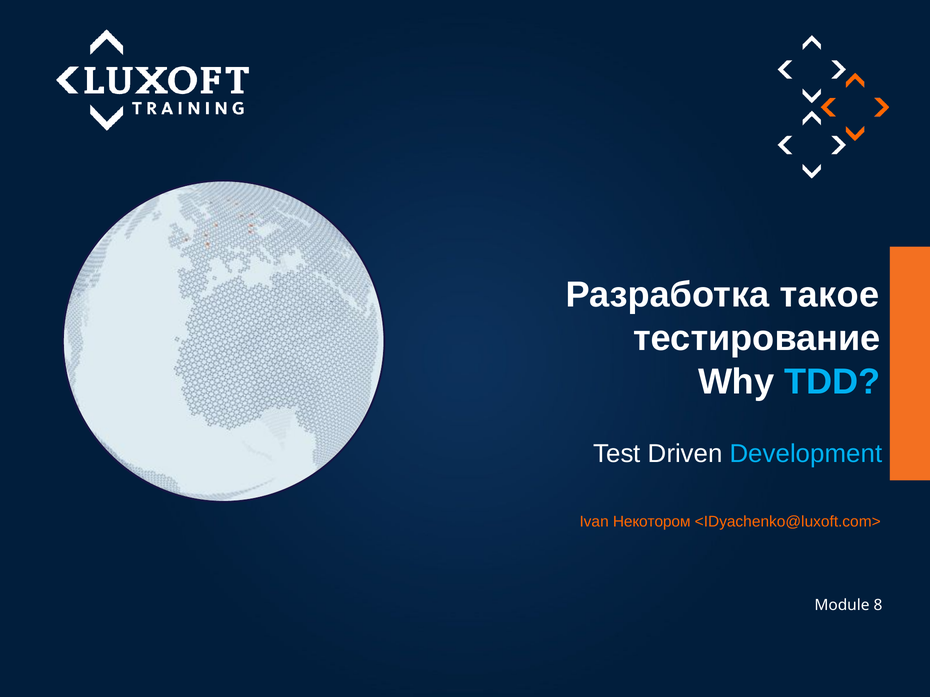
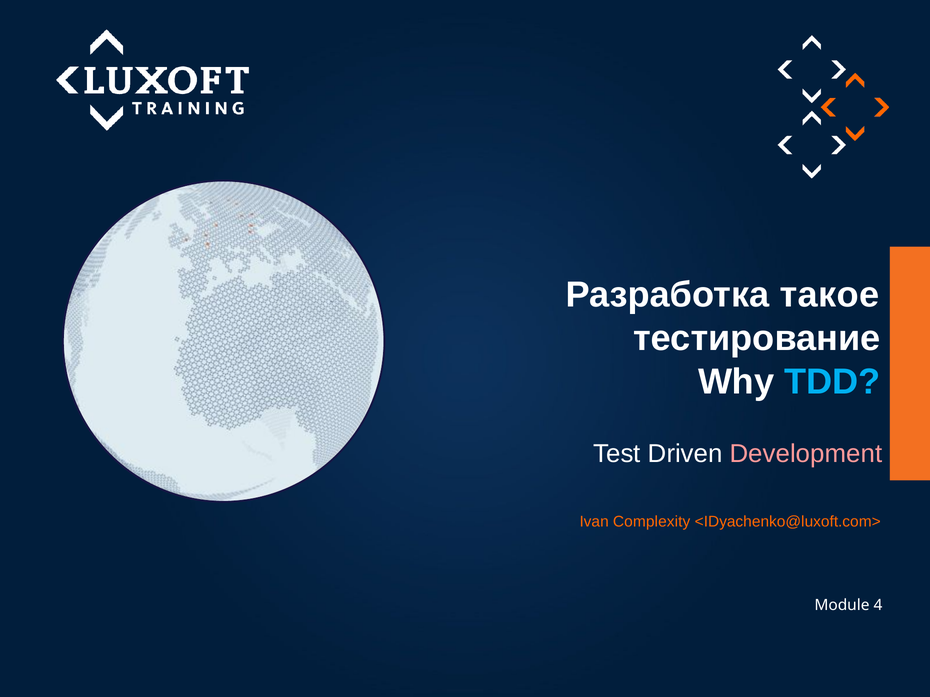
Development colour: light blue -> pink (806, 454)
Некотором: Некотором -> Complexity (652, 522)
8: 8 -> 4 (878, 605)
